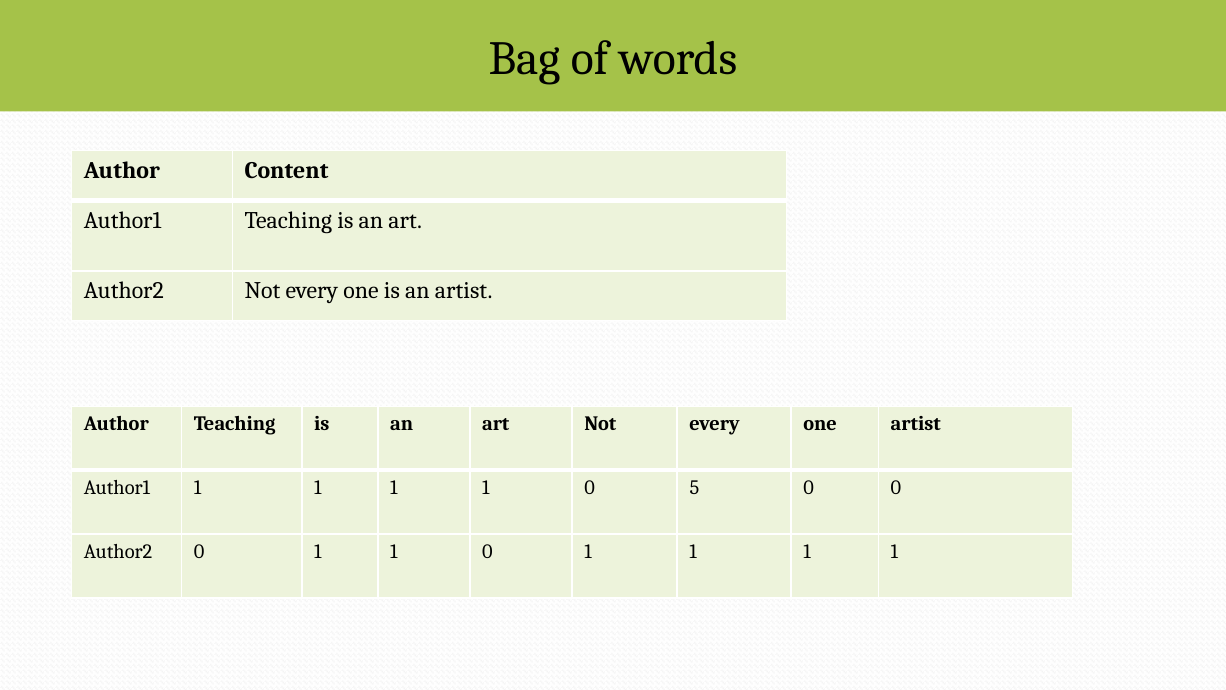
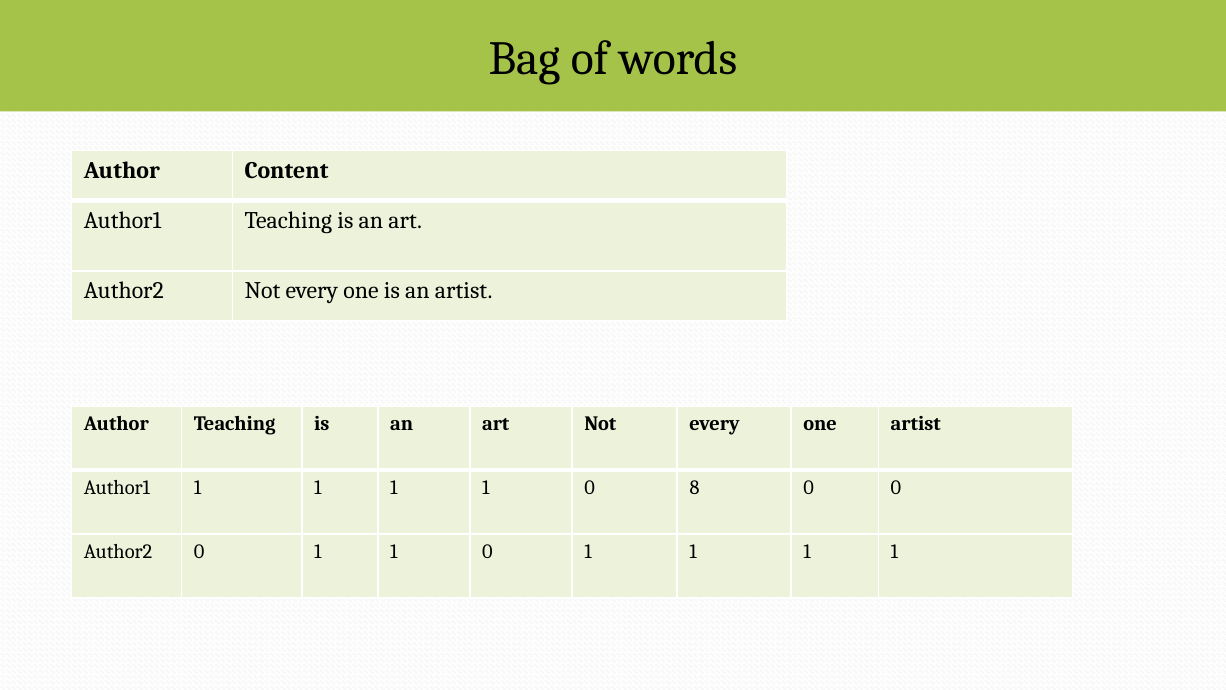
5: 5 -> 8 (694, 488)
